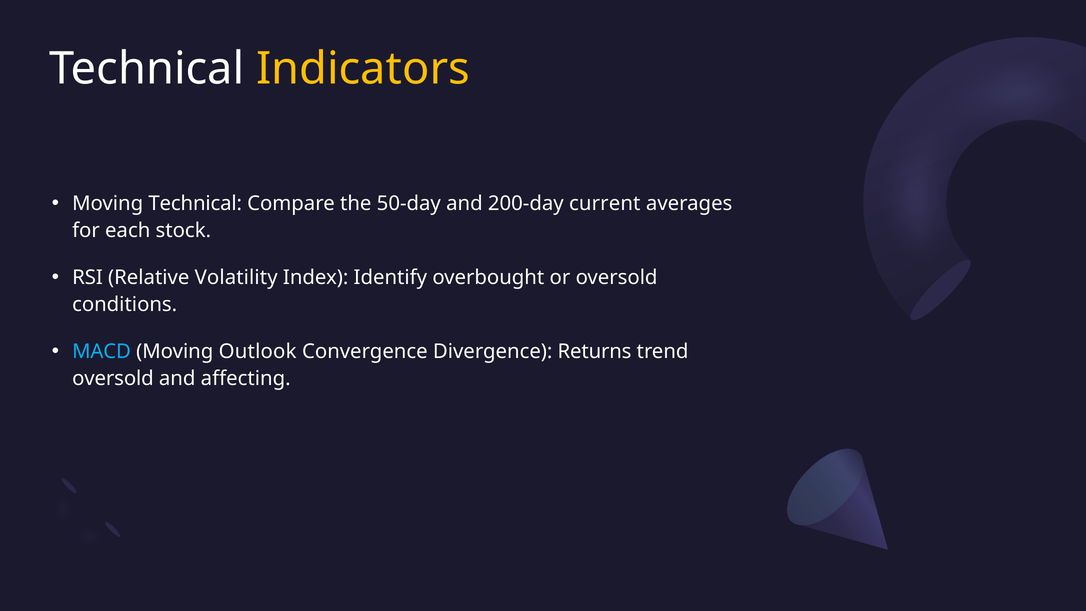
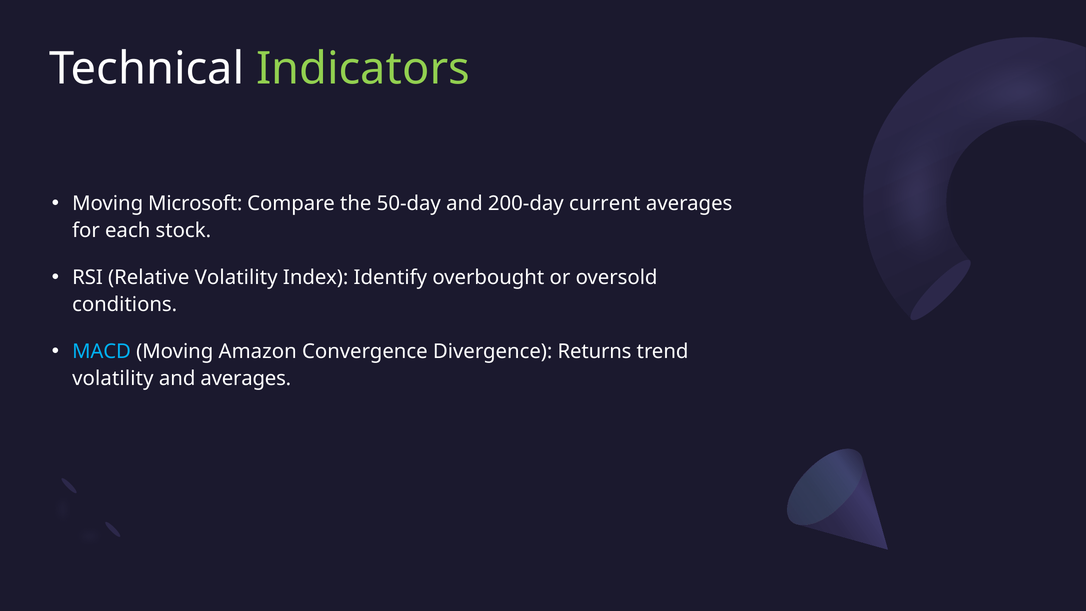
Indicators colour: yellow -> light green (363, 69)
Moving Technical: Technical -> Microsoft (195, 203)
Outlook: Outlook -> Amazon (258, 352)
oversold: oversold -> volatility (113, 378)
and affecting: affecting -> averages (246, 378)
